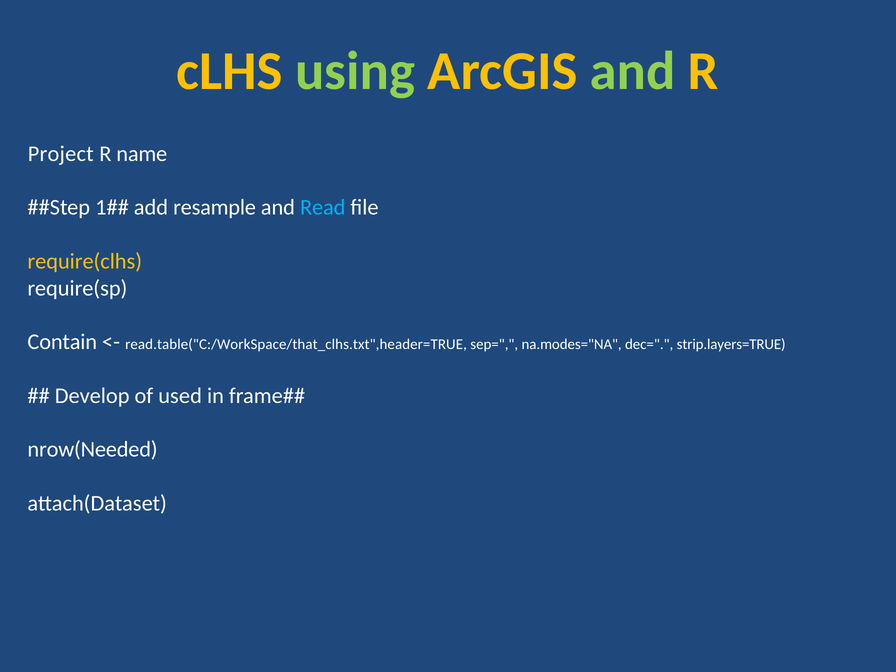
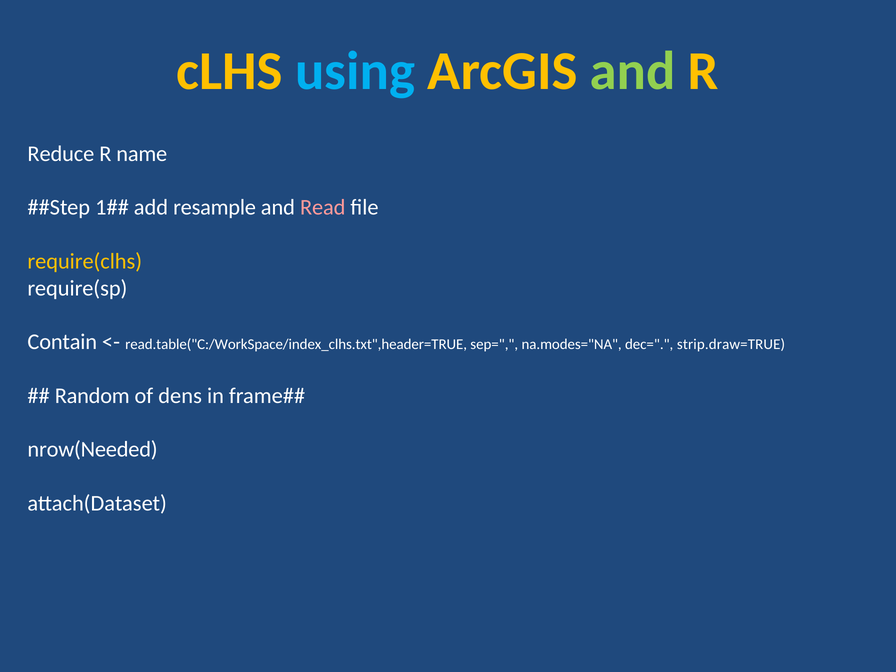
using colour: light green -> light blue (355, 71)
Project: Project -> Reduce (61, 154)
Read colour: light blue -> pink (323, 208)
read.table("C:/WorkSpace/that_clhs.txt",header=TRUE: read.table("C:/WorkSpace/that_clhs.txt",header=TRUE -> read.table("C:/WorkSpace/index_clhs.txt",header=TRUE (296, 344)
strip.layers=TRUE: strip.layers=TRUE -> strip.draw=TRUE (731, 344)
Develop: Develop -> Random (92, 396)
used: used -> dens (180, 396)
